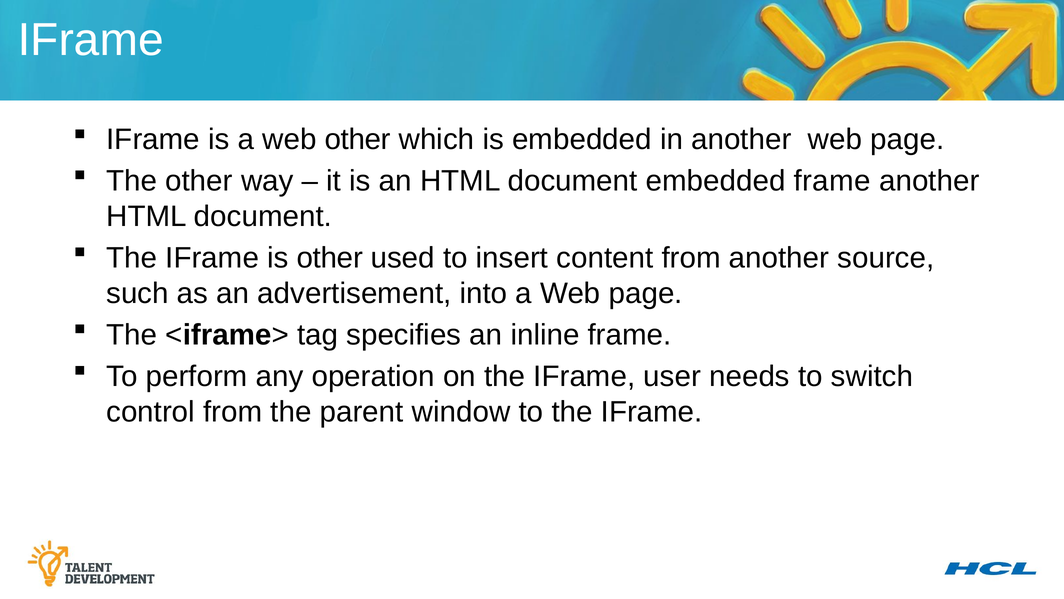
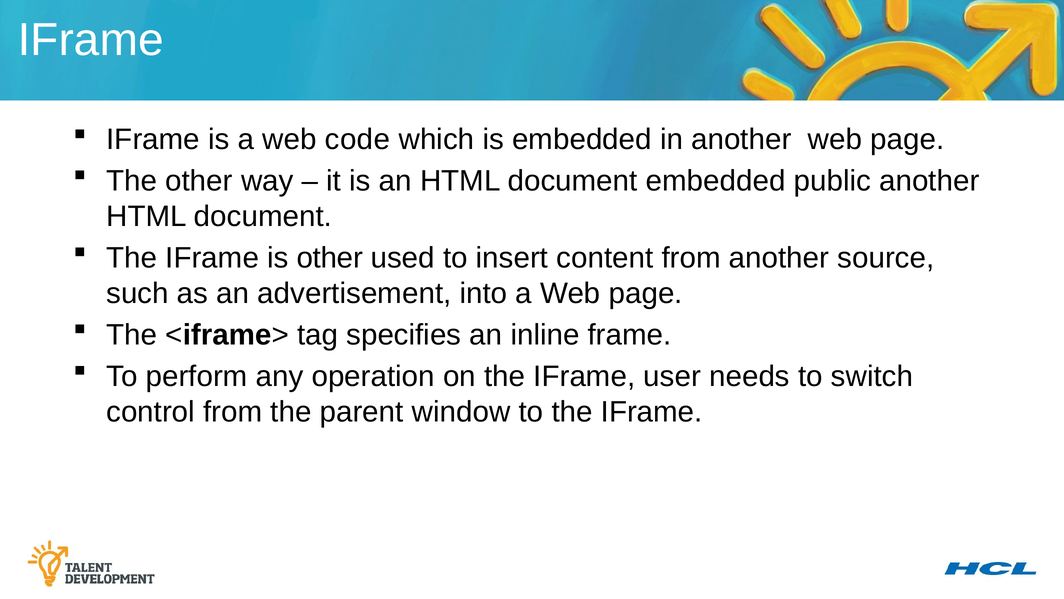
web other: other -> code (357, 139)
embedded frame: frame -> public (832, 181)
